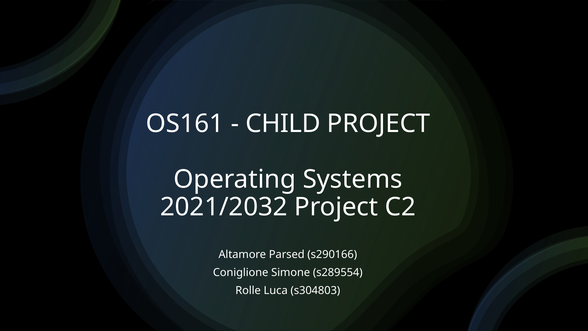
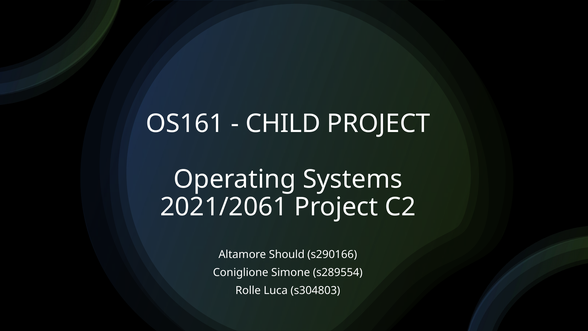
2021/2032: 2021/2032 -> 2021/2061 (224, 207)
Parsed: Parsed -> Should (287, 254)
